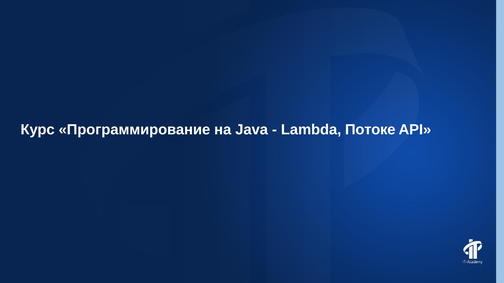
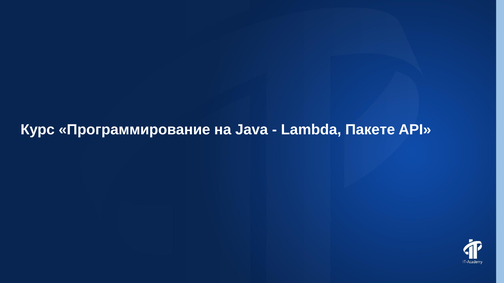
Потоке: Потоке -> Пакете (370, 130)
